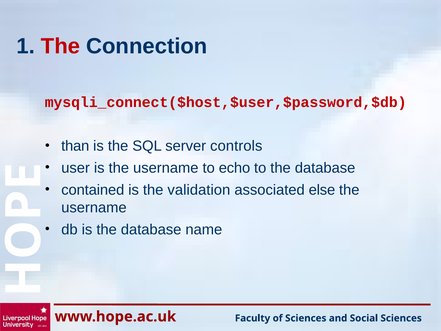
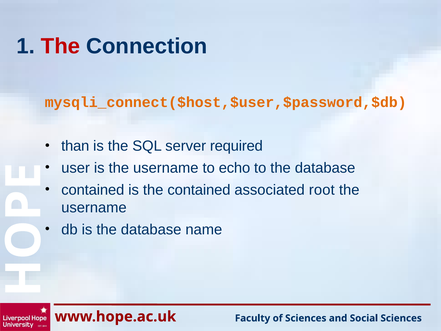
mysqli_connect($host,$user,$password,$db colour: red -> orange (226, 102)
controls: controls -> required (236, 146)
the validation: validation -> contained (199, 190)
else: else -> root (322, 190)
